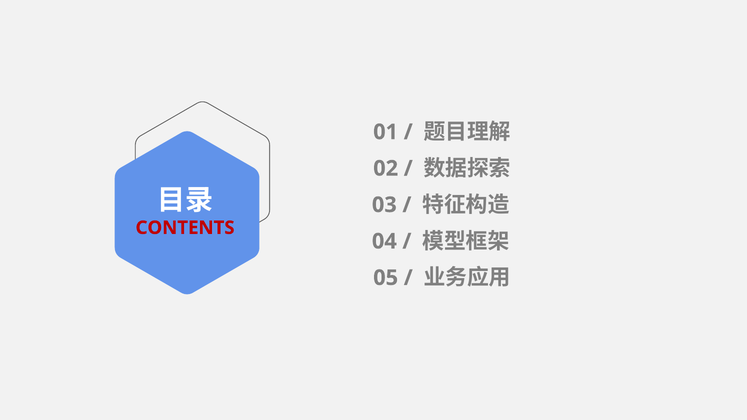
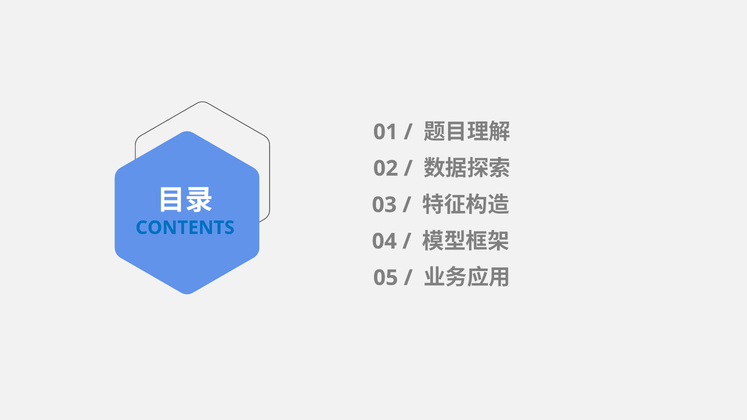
CONTENTS colour: red -> blue (185, 228)
